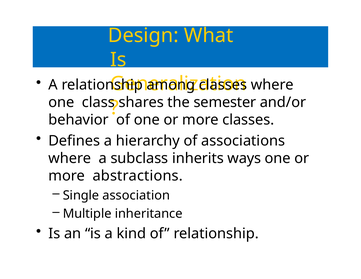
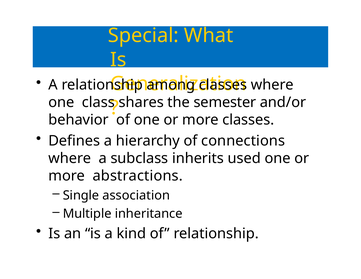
Design: Design -> Special (143, 36)
associations: associations -> connections (243, 141)
ways: ways -> used (244, 158)
